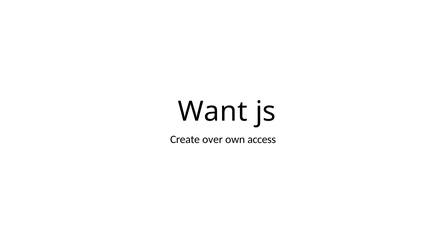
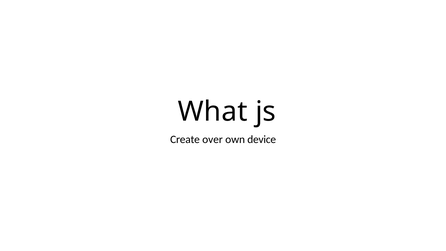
Want: Want -> What (213, 111)
access: access -> device (262, 139)
